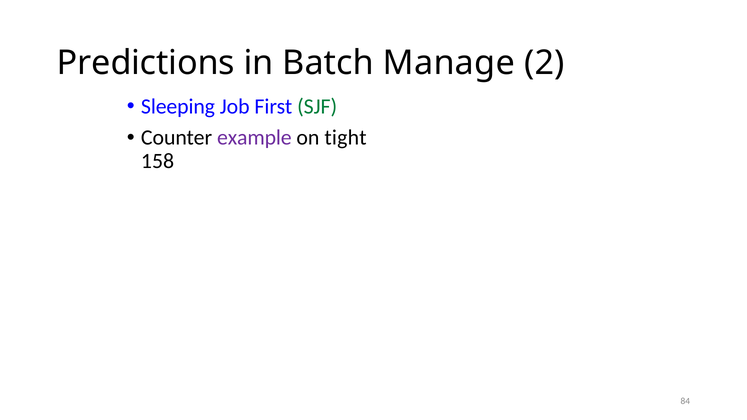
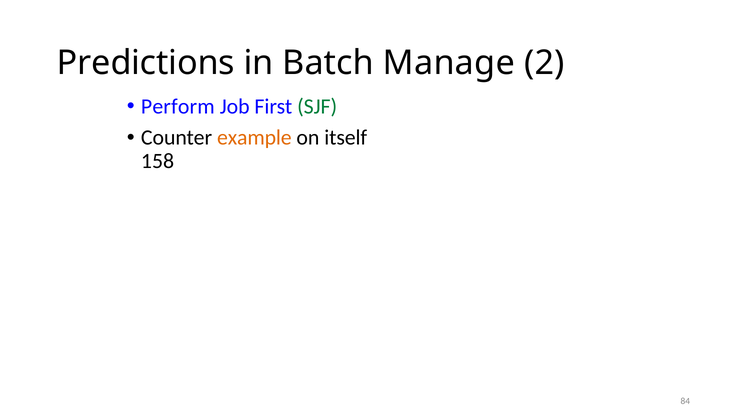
Sleeping: Sleeping -> Perform (178, 107)
example colour: purple -> orange (254, 138)
tight: tight -> itself (346, 138)
